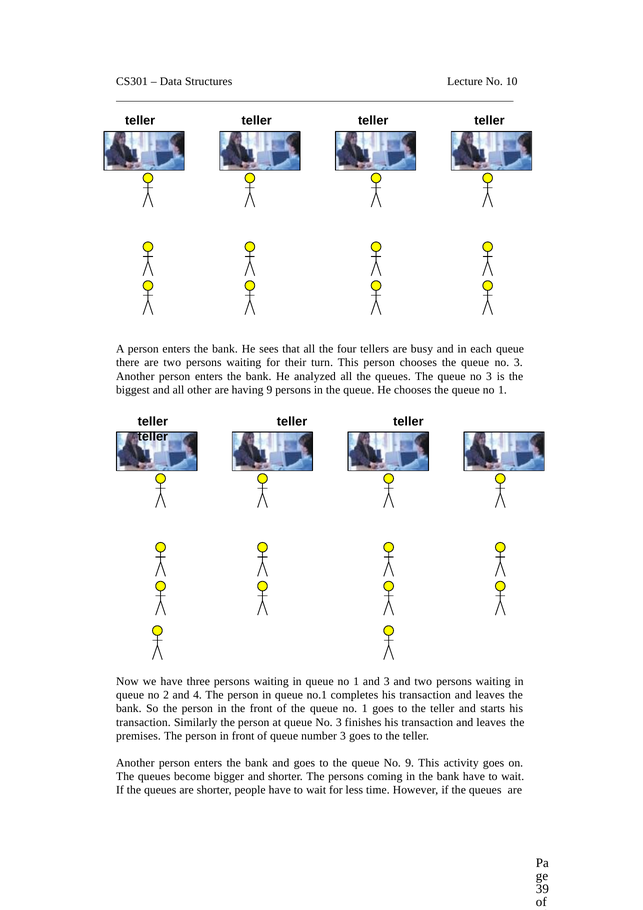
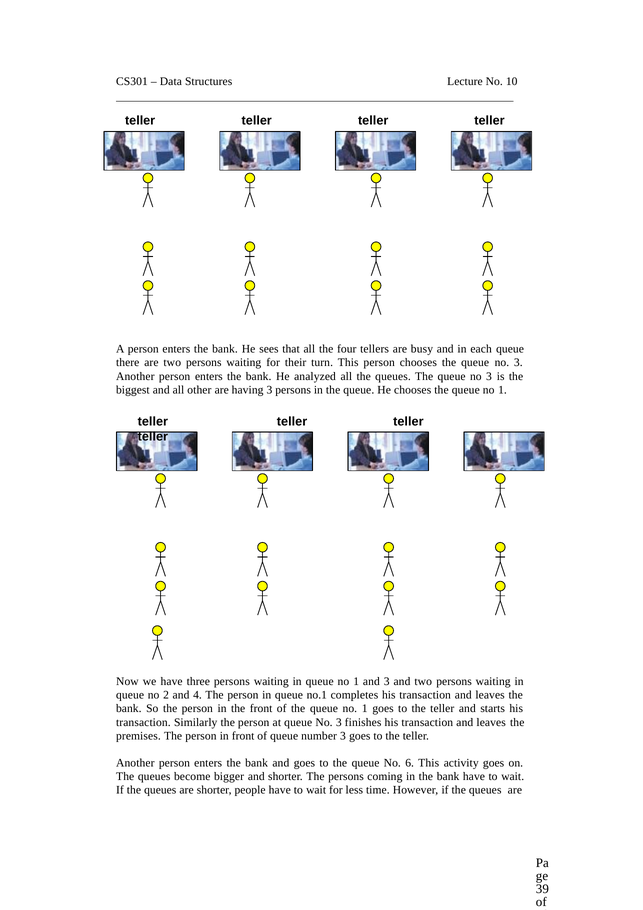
having 9: 9 -> 3 (269, 390)
No 9: 9 -> 6 (410, 763)
